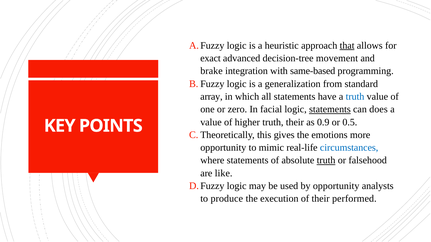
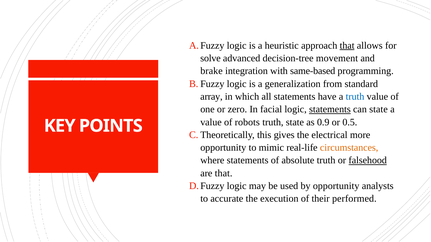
exact: exact -> solve (210, 58)
can does: does -> state (379, 110)
higher: higher -> robots (247, 122)
truth their: their -> state (295, 122)
emotions: emotions -> electrical (330, 135)
circumstances colour: blue -> orange (349, 148)
truth underline: present -> none (326, 161)
falsehood underline: none -> present (368, 161)
are like: like -> that (224, 173)
produce: produce -> accurate (227, 199)
